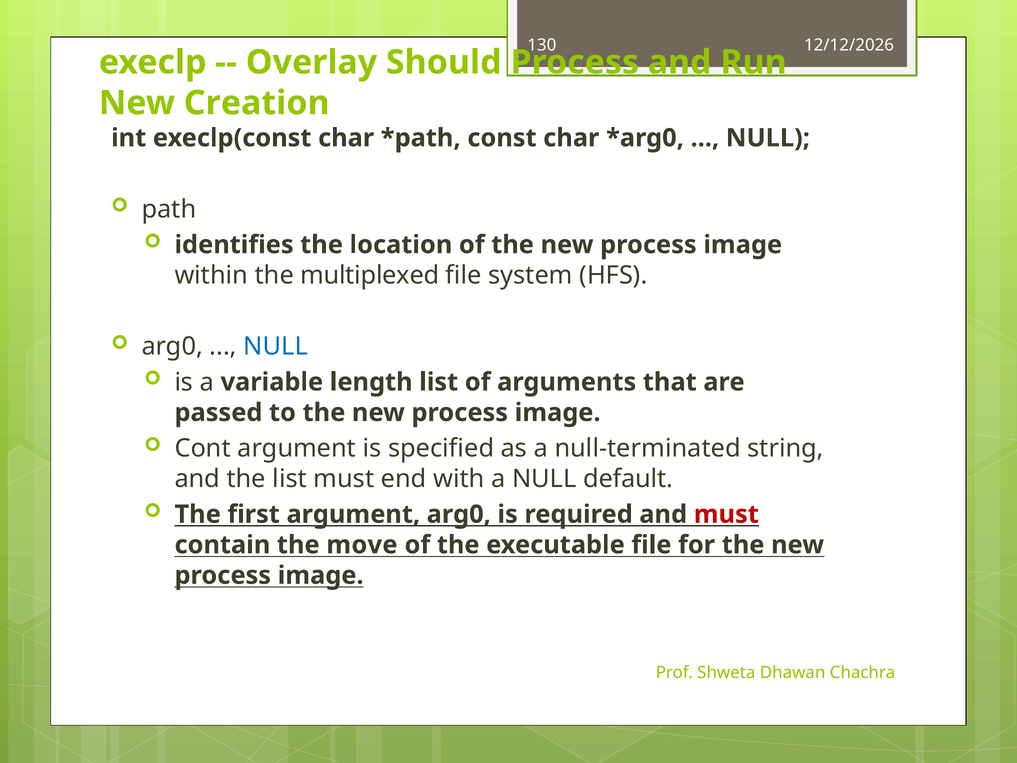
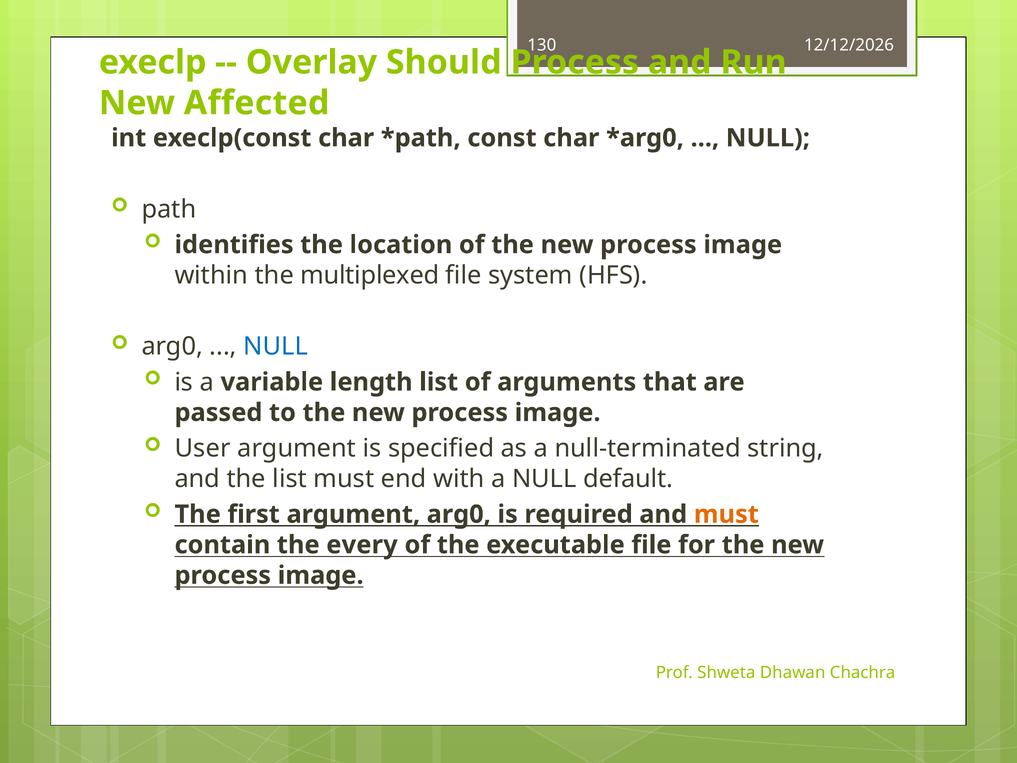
Creation: Creation -> Affected (257, 103)
Cont: Cont -> User (203, 448)
must colour: red -> orange (726, 514)
move: move -> every (362, 545)
